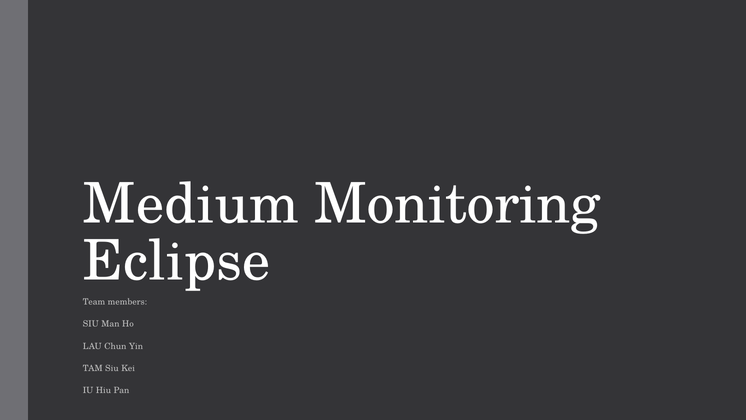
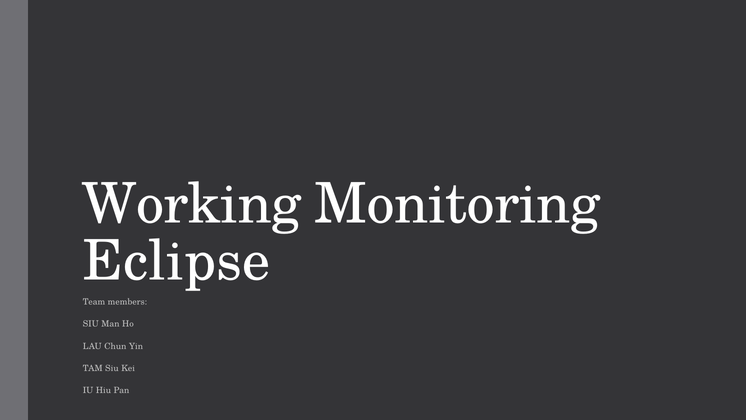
Medium: Medium -> Working (191, 204)
